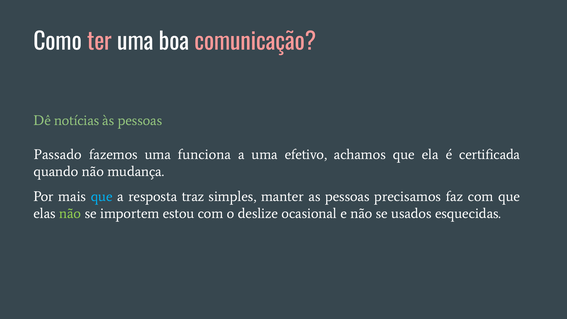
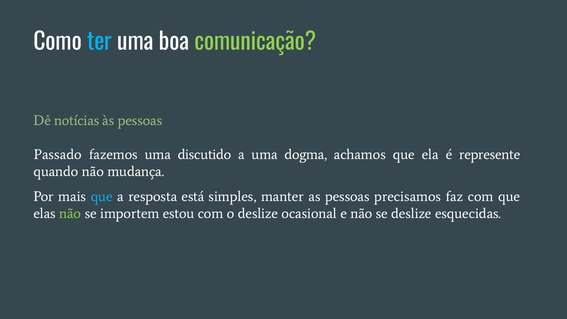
ter colour: pink -> light blue (100, 42)
comunicação colour: pink -> light green (255, 42)
funciona: funciona -> discutido (205, 154)
efetivo: efetivo -> dogma (306, 154)
certificada: certificada -> represente (490, 154)
traz: traz -> está (193, 196)
se usados: usados -> deslize (411, 213)
